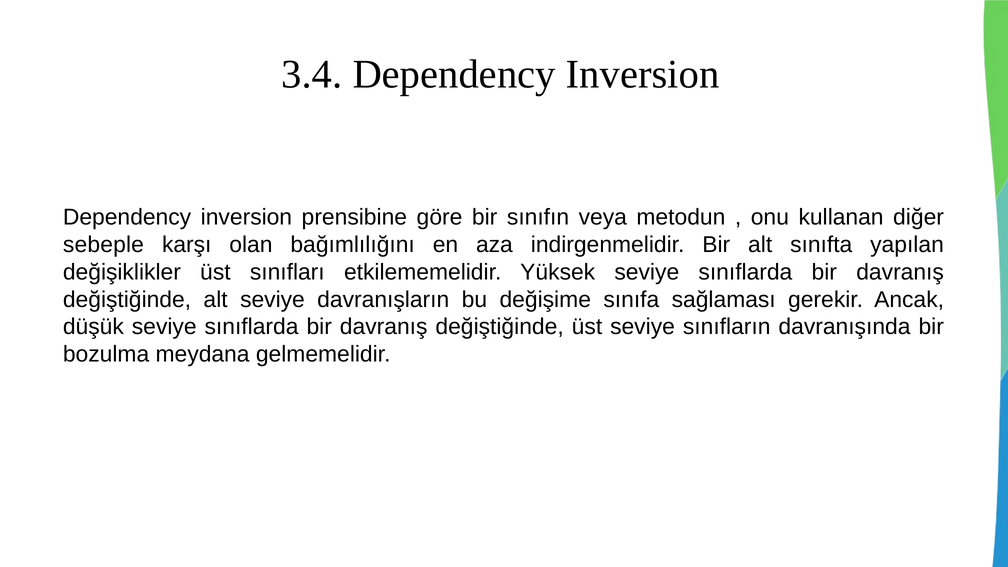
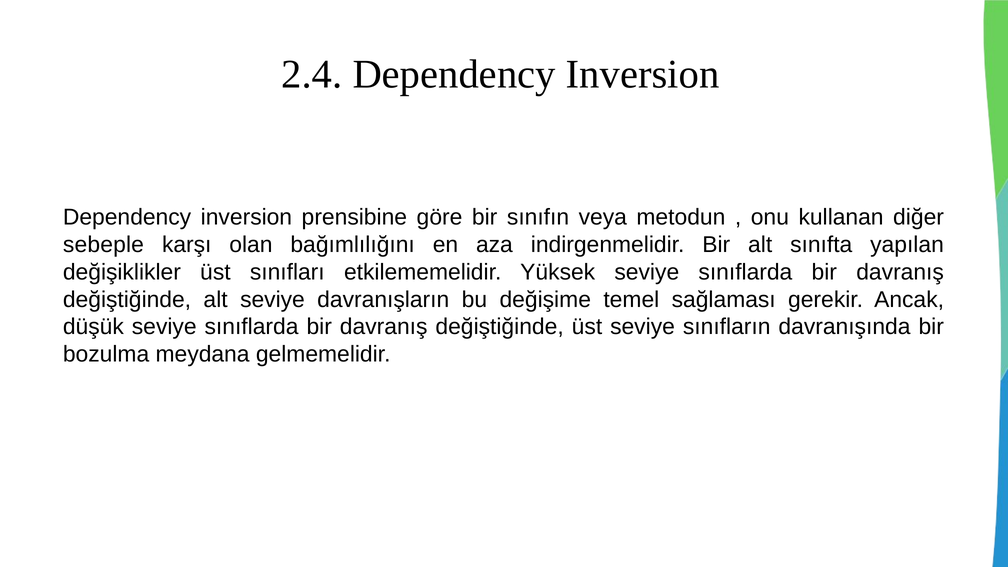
3.4: 3.4 -> 2.4 (312, 75)
sınıfa: sınıfa -> temel (631, 299)
